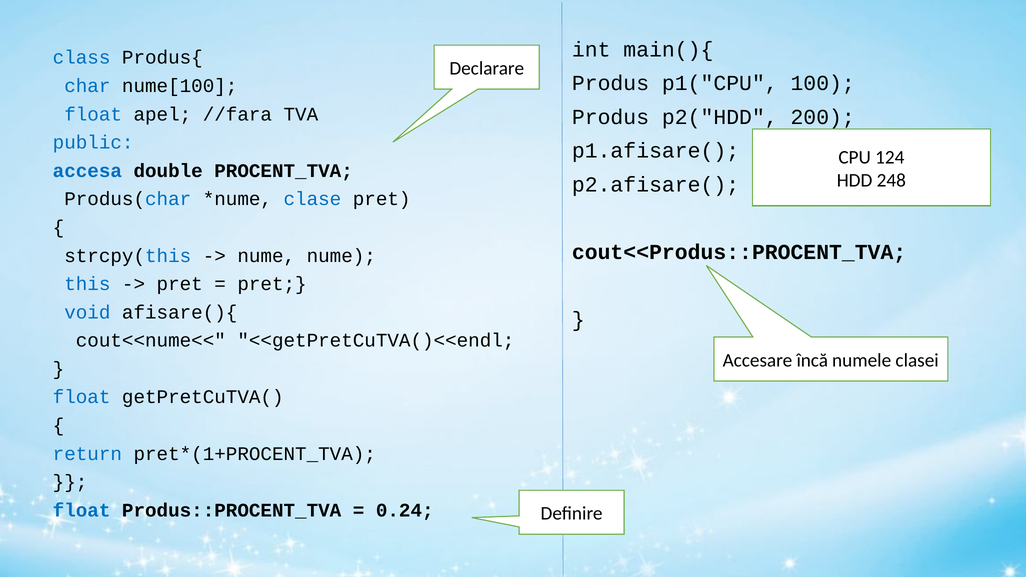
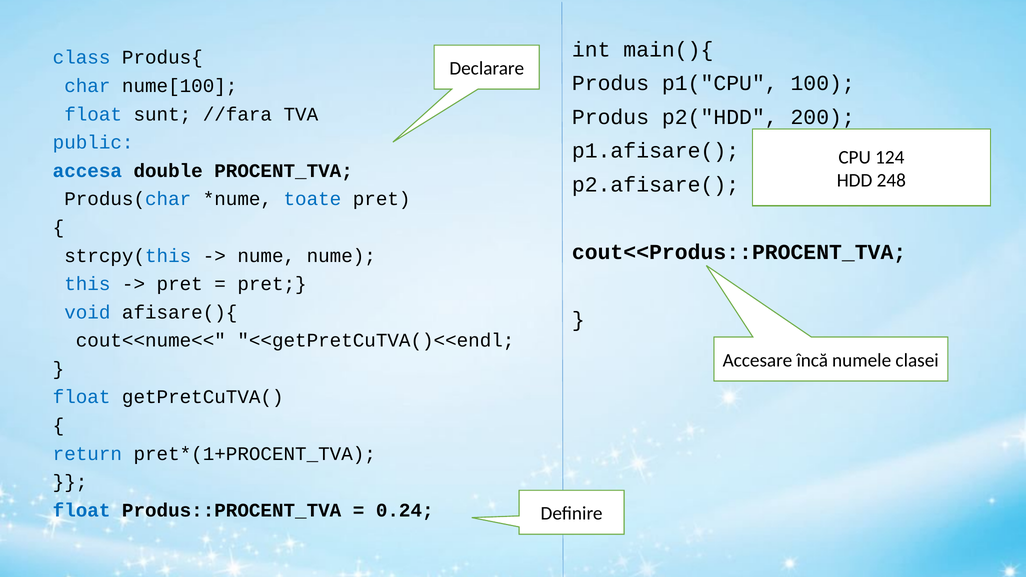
apel: apel -> sunt (162, 114)
clase: clase -> toate (312, 199)
